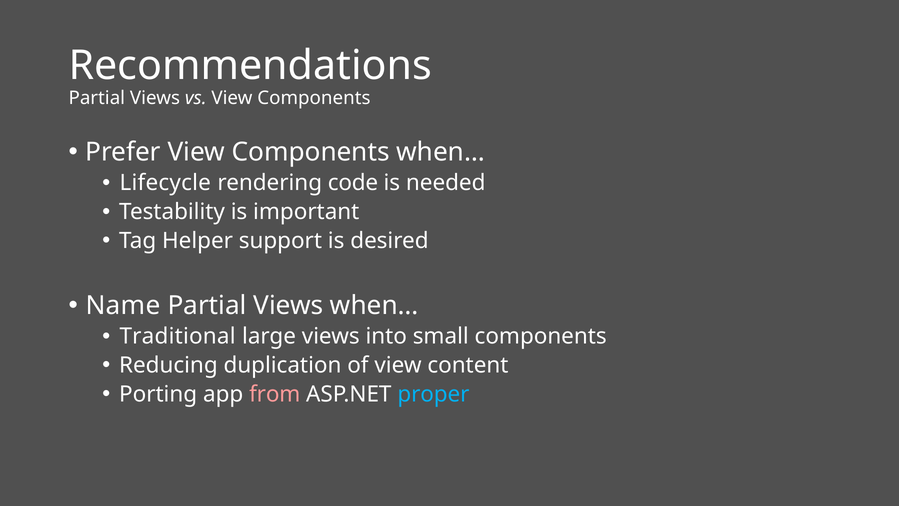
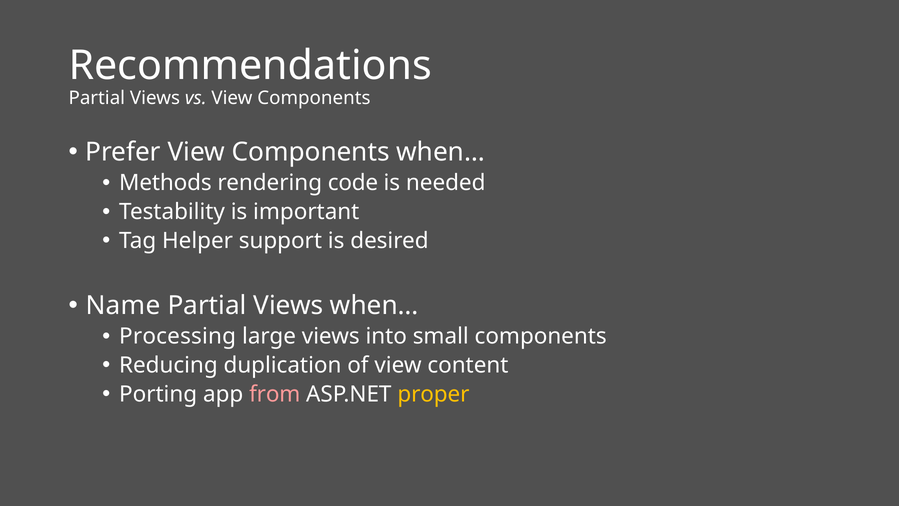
Lifecycle: Lifecycle -> Methods (165, 183)
Traditional: Traditional -> Processing (178, 336)
proper colour: light blue -> yellow (433, 394)
